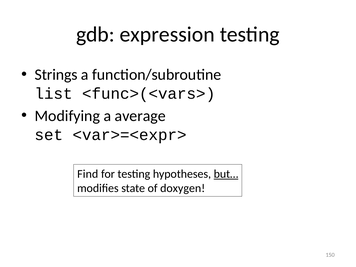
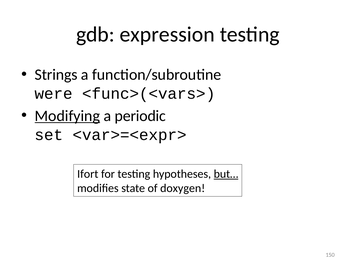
list: list -> were (54, 94)
Modifying underline: none -> present (67, 116)
average: average -> periodic (140, 116)
Find: Find -> Ifort (88, 174)
